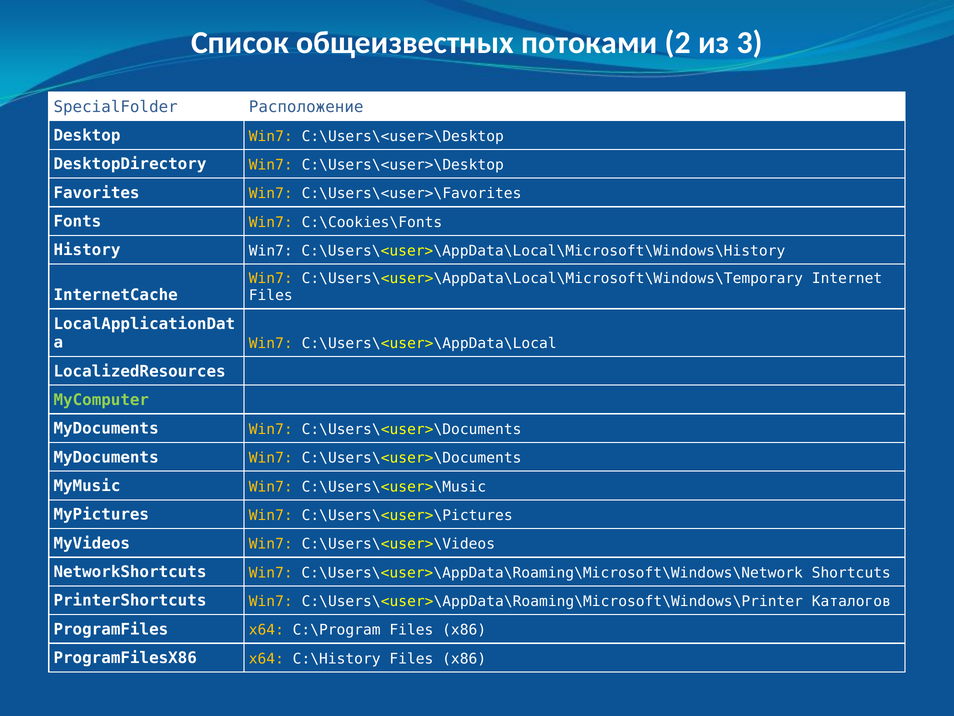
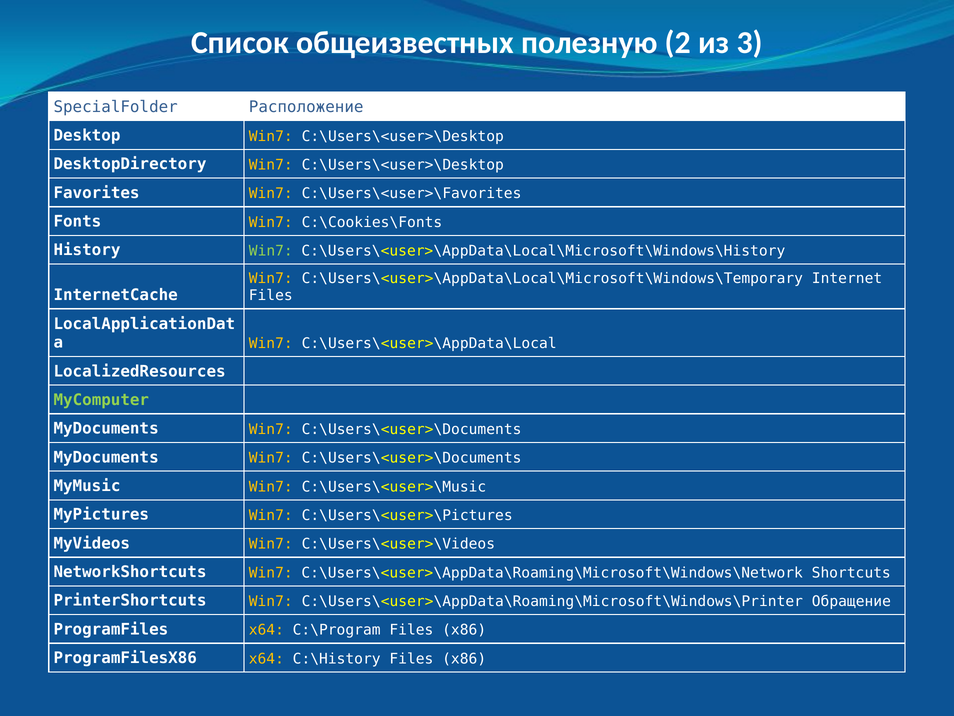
потоками: потоками -> полезную (589, 43)
Win7 colour: white -> light green (271, 251)
Каталогов: Каталогов -> Обращение (851, 601)
